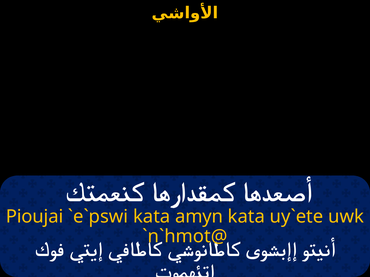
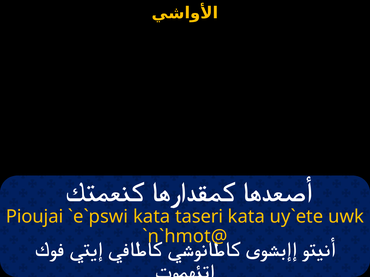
amyn: amyn -> taseri (199, 217)
